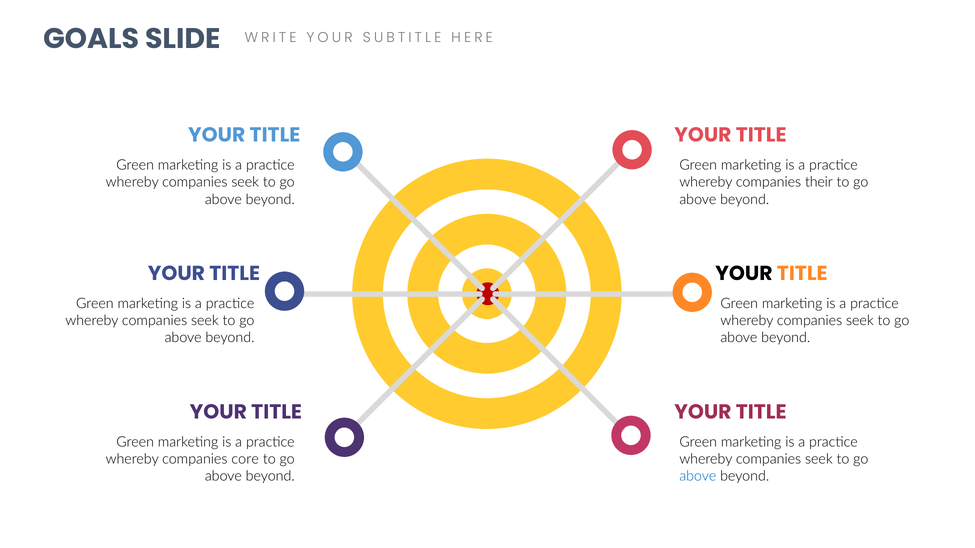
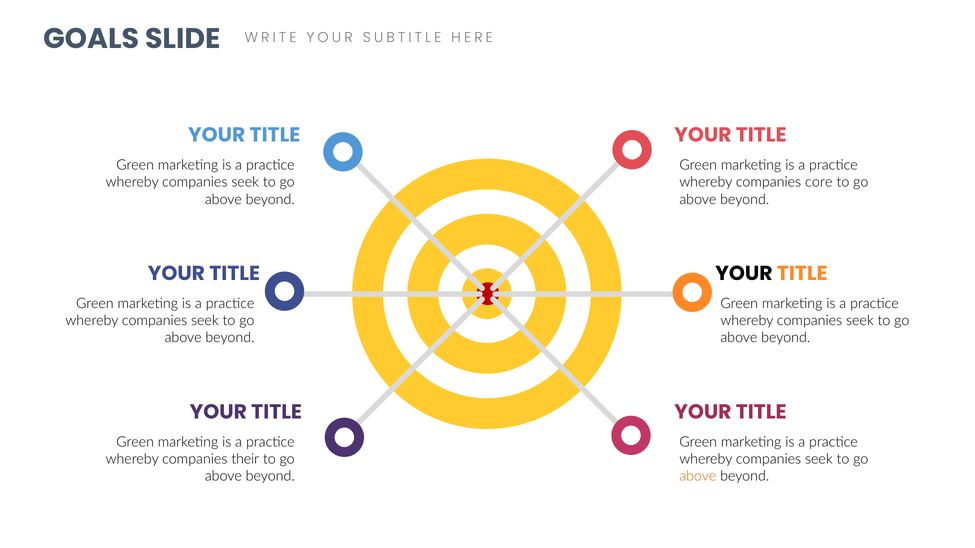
their: their -> core (819, 182)
core: core -> their (245, 459)
above colour: blue -> orange (698, 476)
